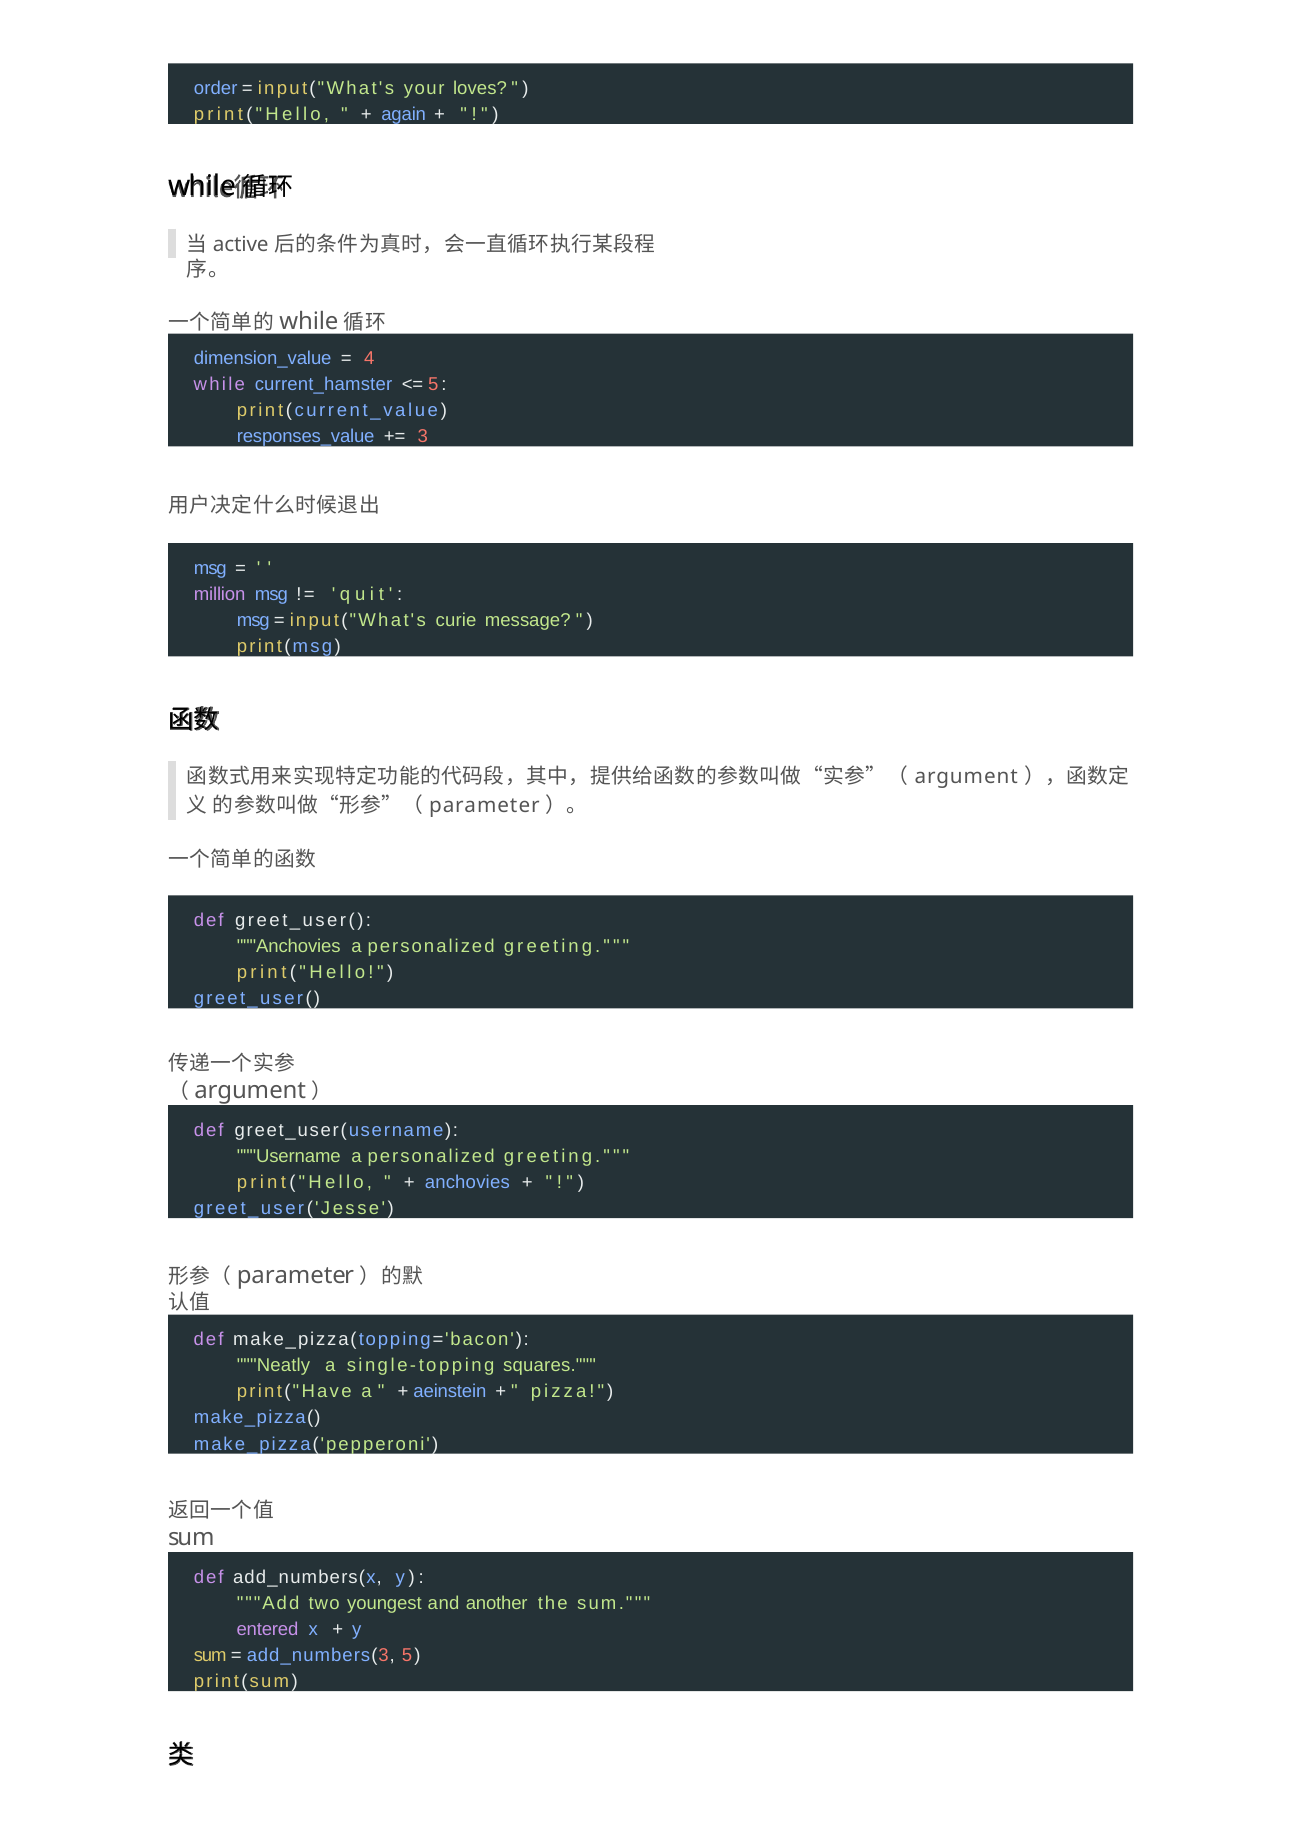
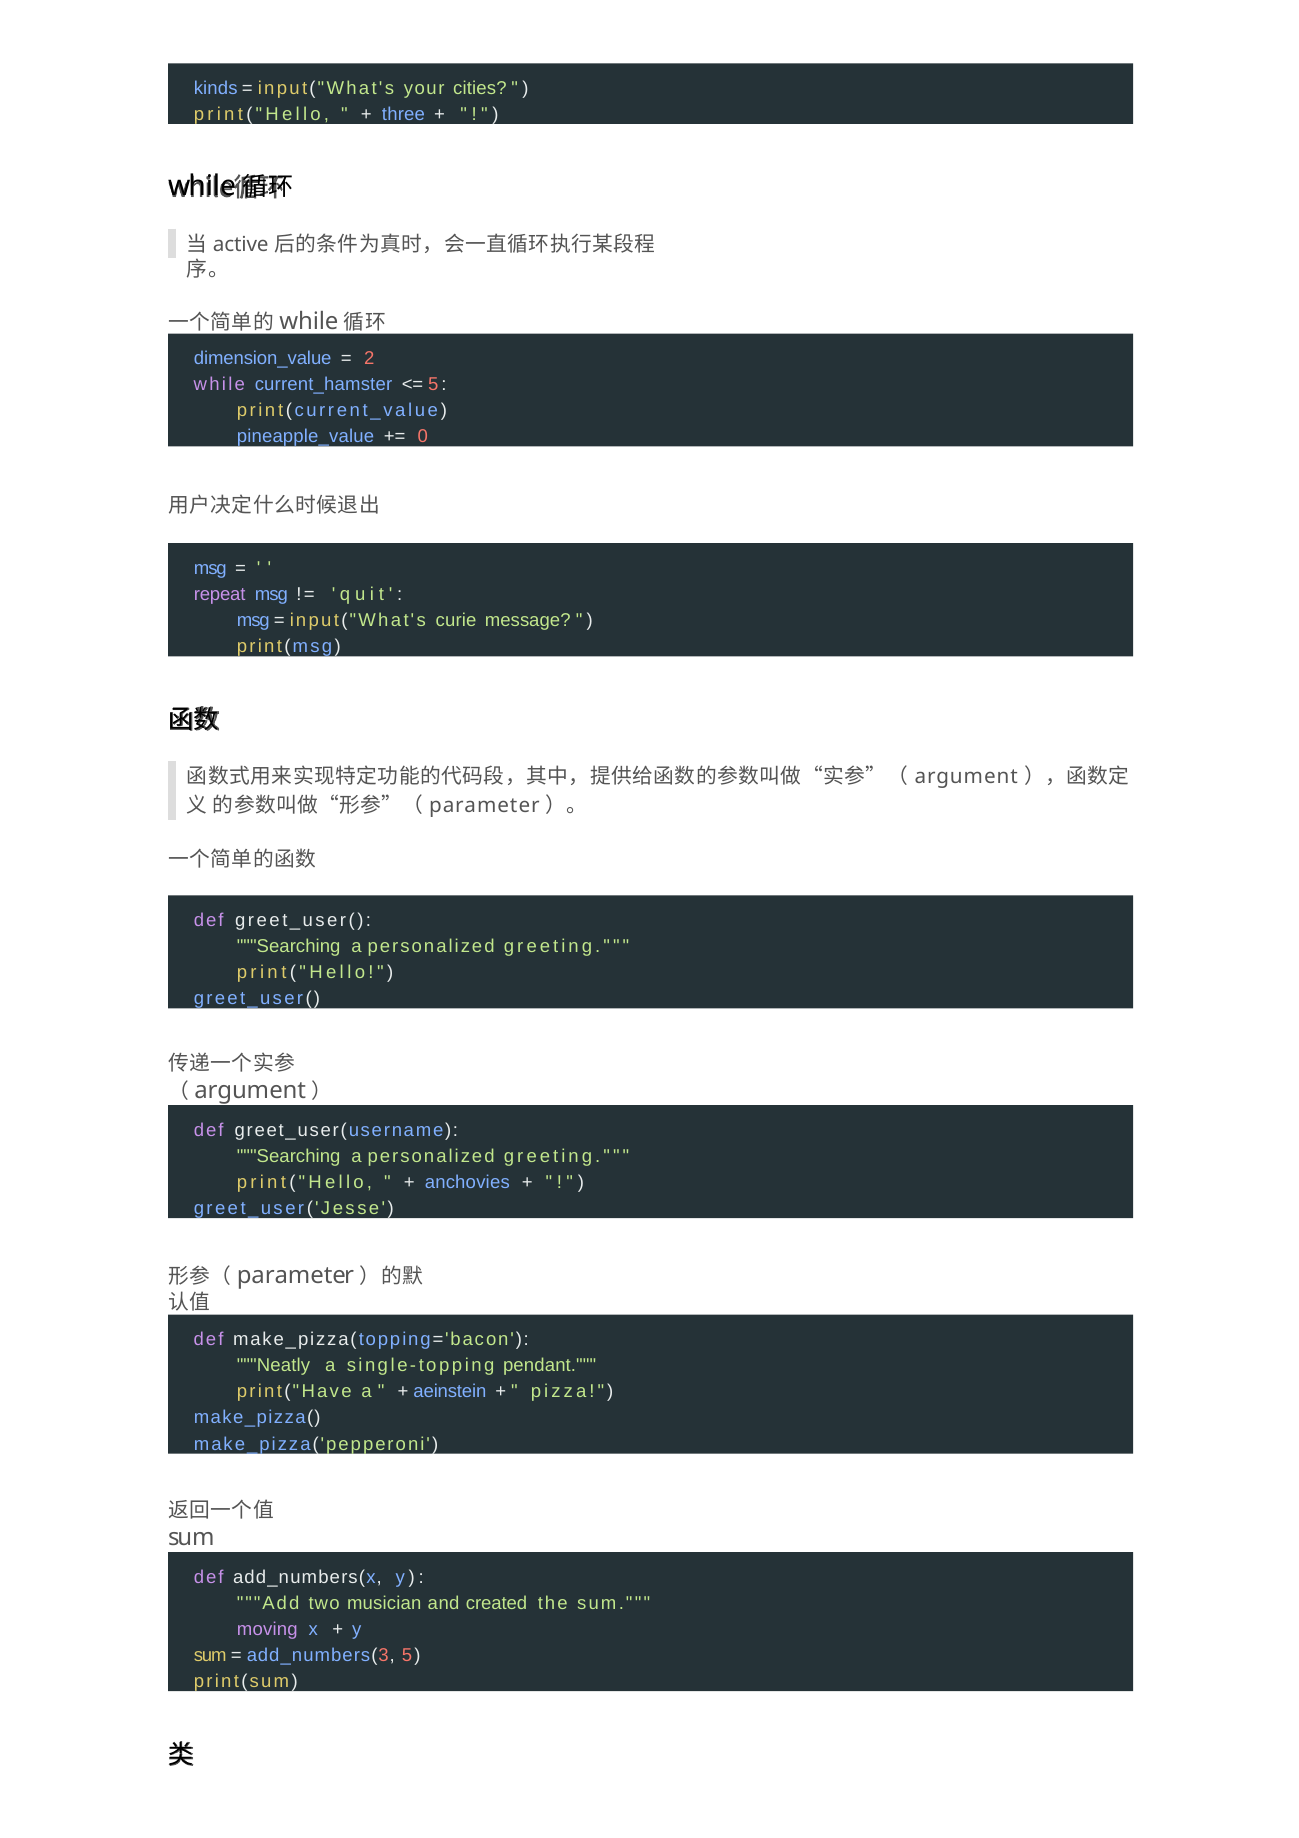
order: order -> kinds (216, 88)
loves: loves -> cities (480, 88)
again: again -> three (404, 114)
4: 4 -> 2 (369, 359)
responses_value: responses_value -> pineapple_value (305, 437)
3: 3 -> 0 (423, 437)
million: million -> repeat (220, 595)
Anchovies: Anchovies -> Searching (289, 947)
Username: Username -> Searching (289, 1156)
squares: squares -> pendant (550, 1366)
youngest: youngest -> musician (384, 1603)
another: another -> created (497, 1603)
entered: entered -> moving (267, 1630)
